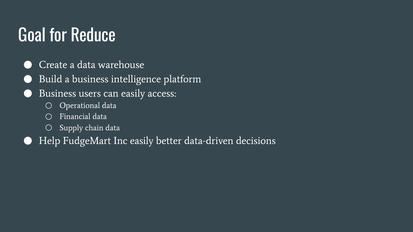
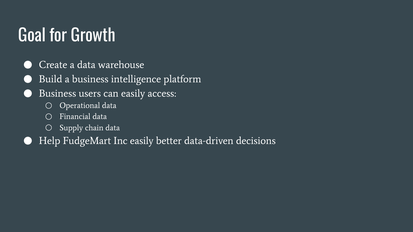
Reduce: Reduce -> Growth (93, 36)
